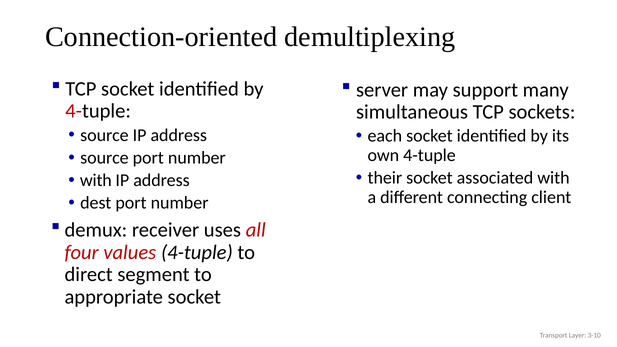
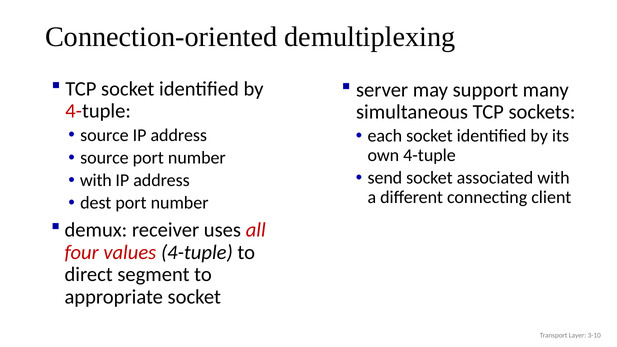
their: their -> send (385, 178)
